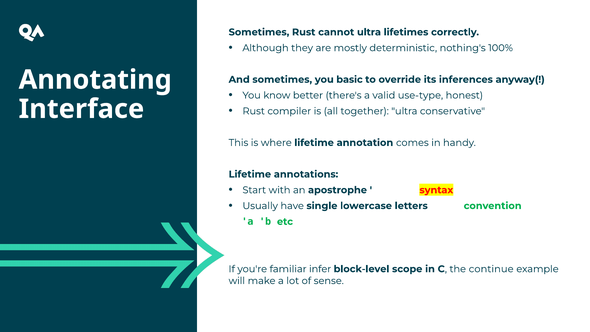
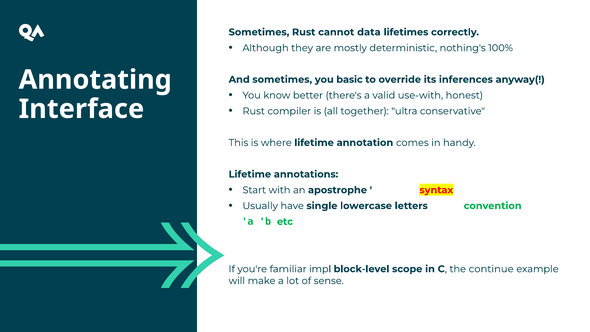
cannot ultra: ultra -> data (369, 32)
use-type: use-type -> use-with (420, 95)
infer: infer -> impl (320, 269)
